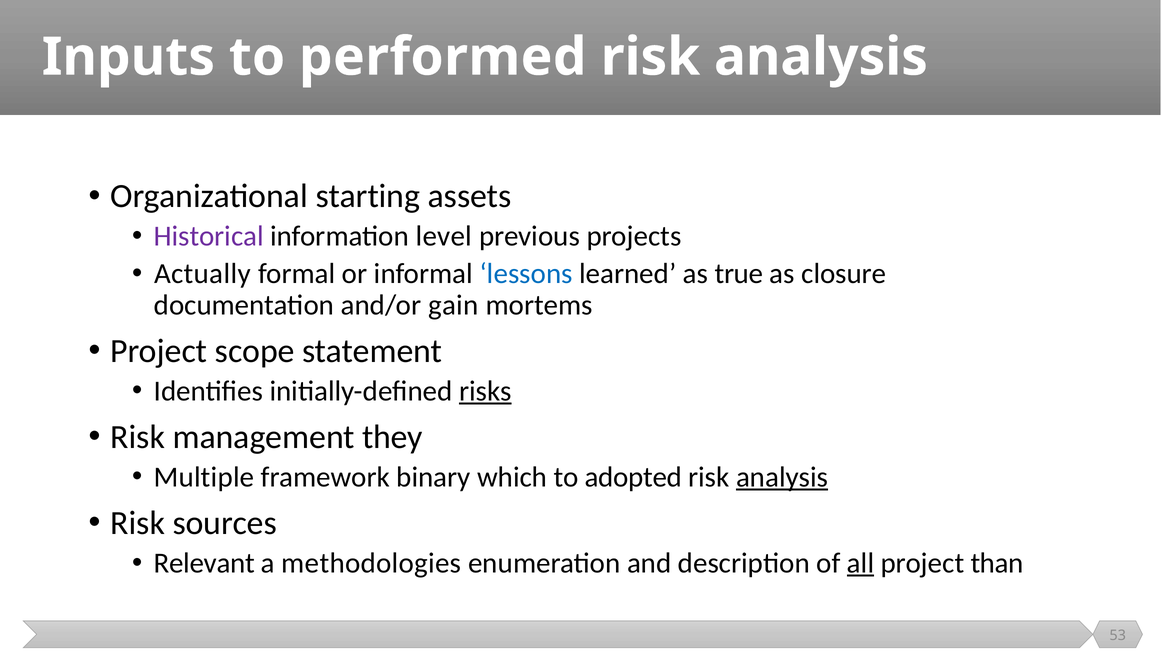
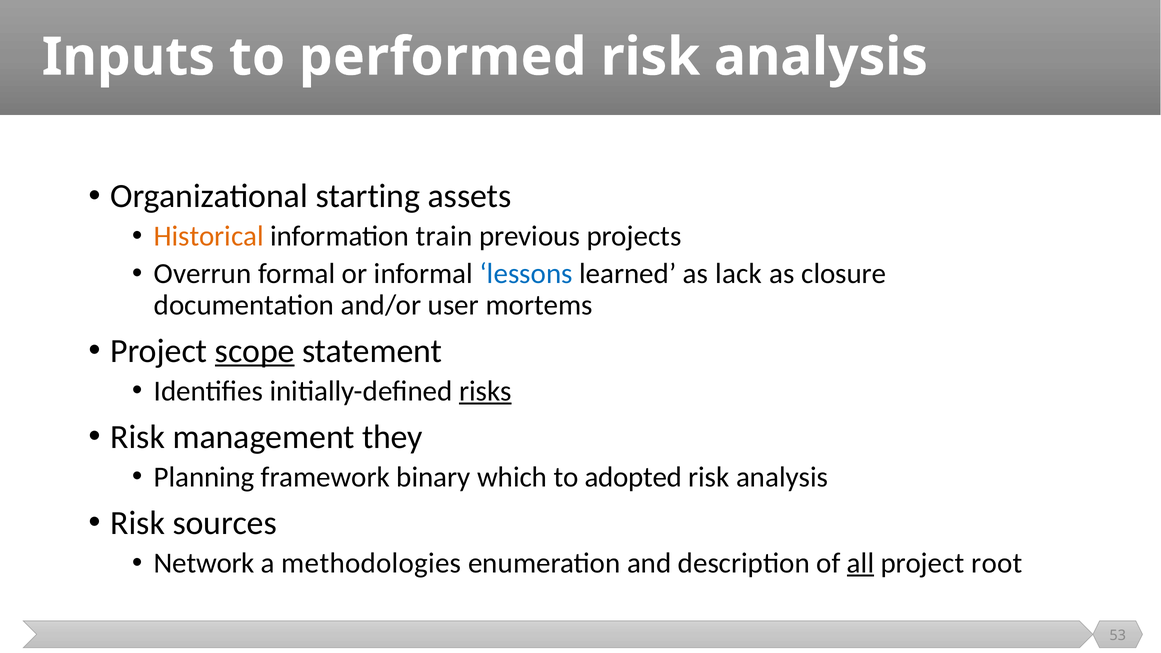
Historical colour: purple -> orange (209, 236)
level: level -> train (444, 236)
Actually: Actually -> Overrun (203, 274)
true: true -> lack (739, 274)
gain: gain -> user (453, 305)
scope underline: none -> present (255, 351)
Multiple: Multiple -> Planning (204, 477)
analysis underline: present -> none (782, 477)
Relevant: Relevant -> Network (204, 563)
than: than -> root (997, 563)
